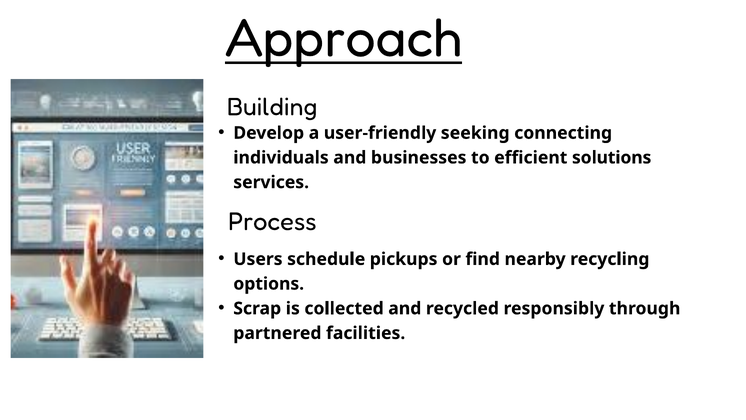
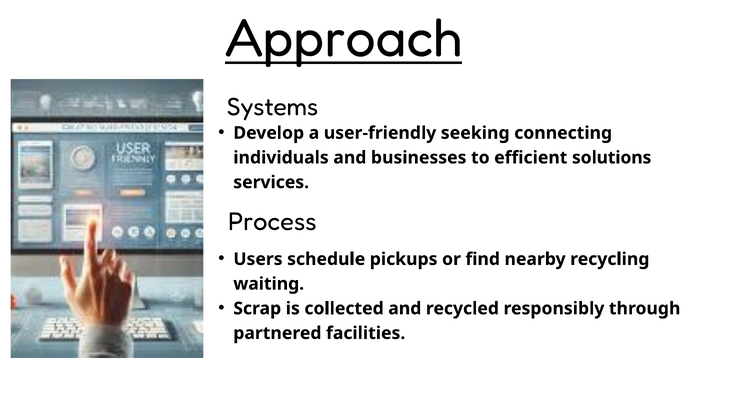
Building: Building -> Systems (272, 107)
options: options -> waiting (269, 284)
